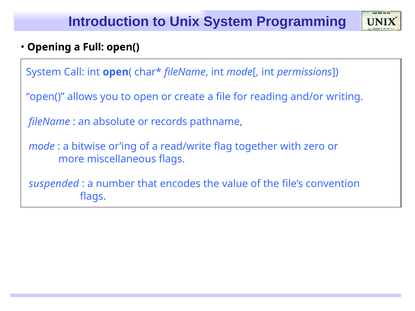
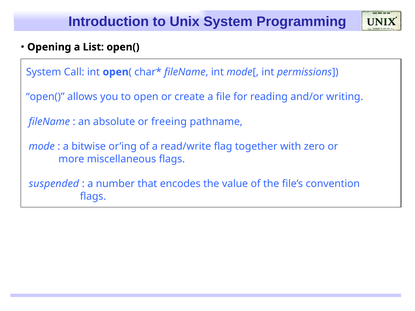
Full: Full -> List (93, 47)
records: records -> freeing (169, 122)
